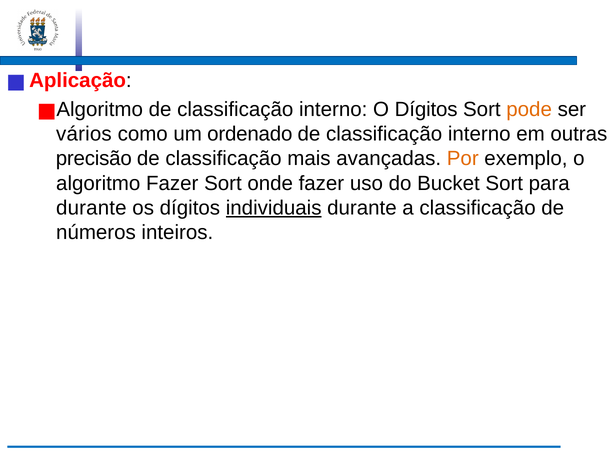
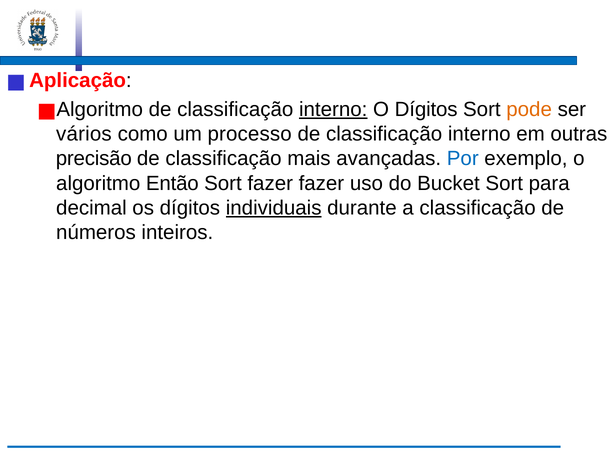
interno underline: none -> present (333, 109)
ordenado: ordenado -> processo (250, 134)
Por colour: orange -> blue (463, 158)
algoritmo Fazer: Fazer -> Então (172, 183)
Sort onde: onde -> fazer (270, 183)
durante: durante -> decimal (91, 208)
